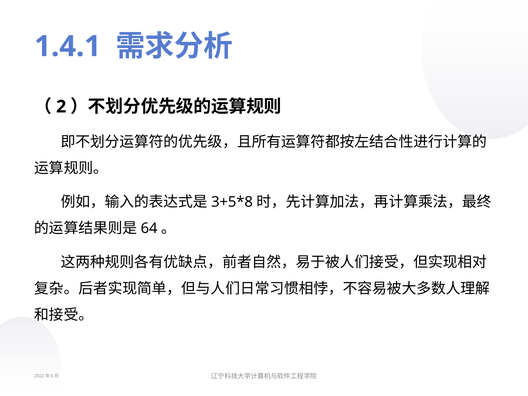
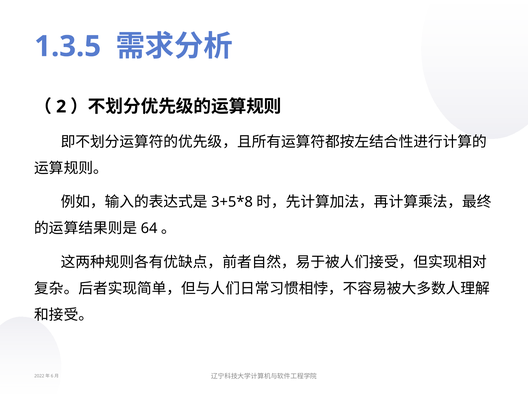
1.4.1: 1.4.1 -> 1.3.5 (68, 46)
